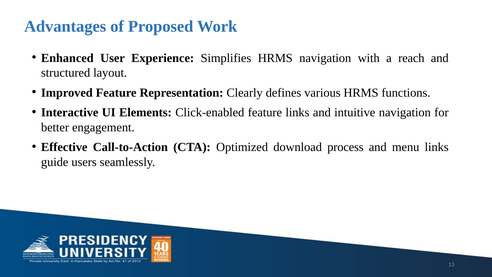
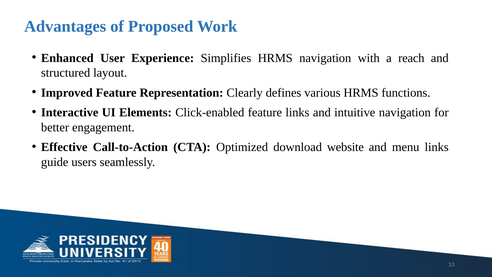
process: process -> website (345, 147)
